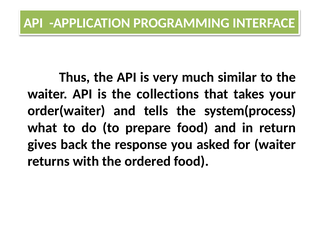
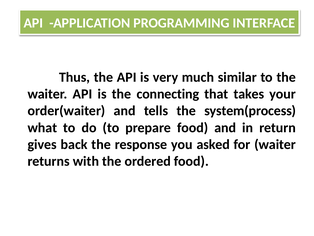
collections: collections -> connecting (168, 94)
